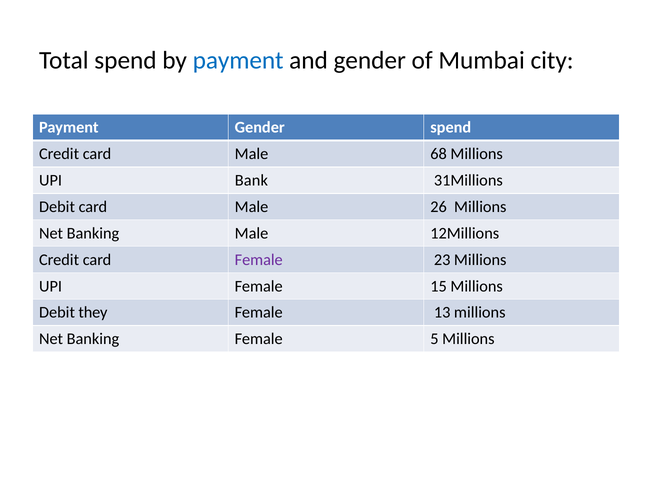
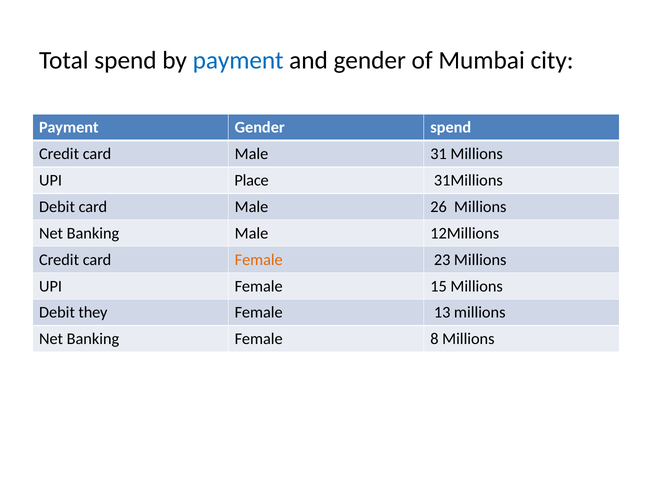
68: 68 -> 31 (439, 154)
Bank: Bank -> Place (252, 180)
Female colour: purple -> orange (259, 260)
5: 5 -> 8 (434, 339)
